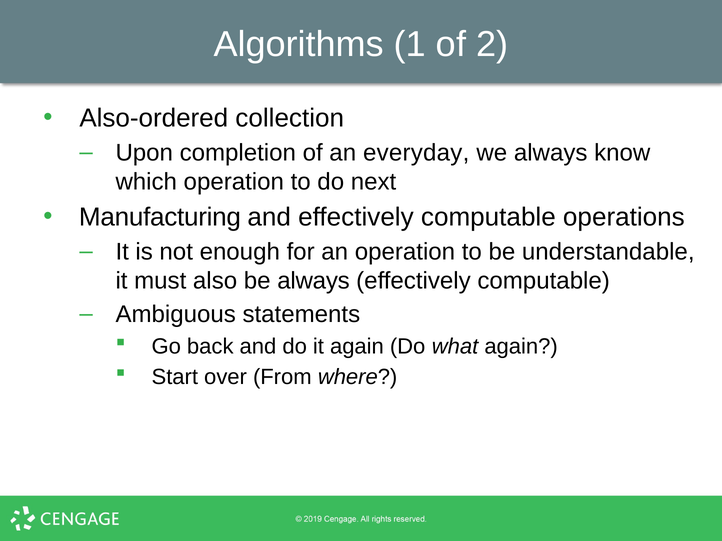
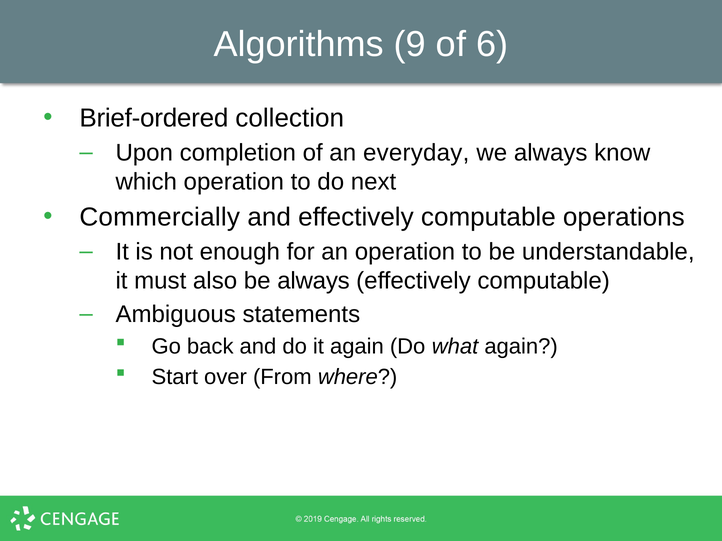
1: 1 -> 9 (410, 44)
2: 2 -> 6 (492, 44)
Also-ordered: Also-ordered -> Brief-ordered (154, 118)
Manufacturing: Manufacturing -> Commercially (160, 217)
